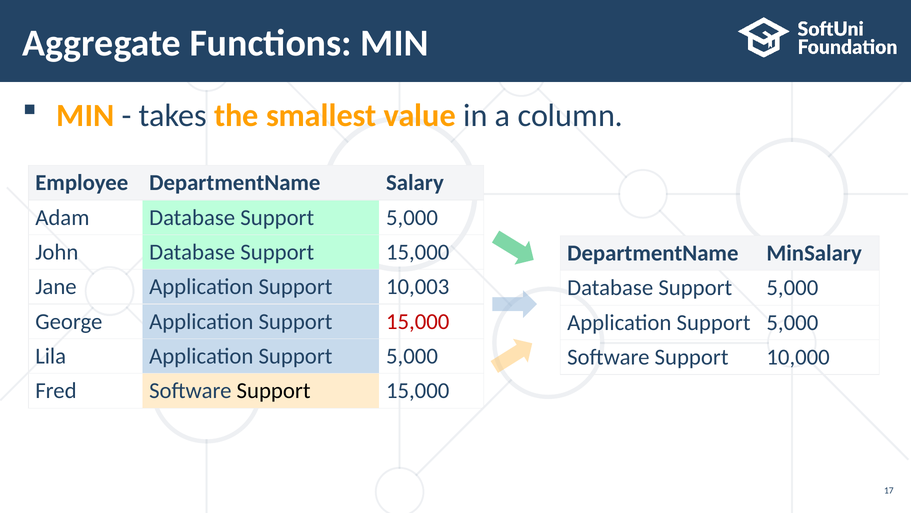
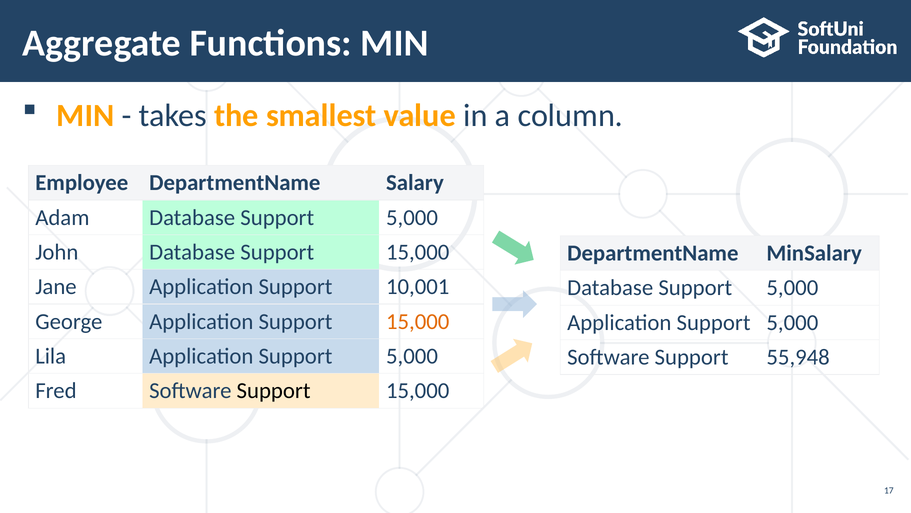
10,003: 10,003 -> 10,001 (418, 287)
15,000 colour: red -> orange (418, 321)
10,000: 10,000 -> 55,948 (798, 357)
